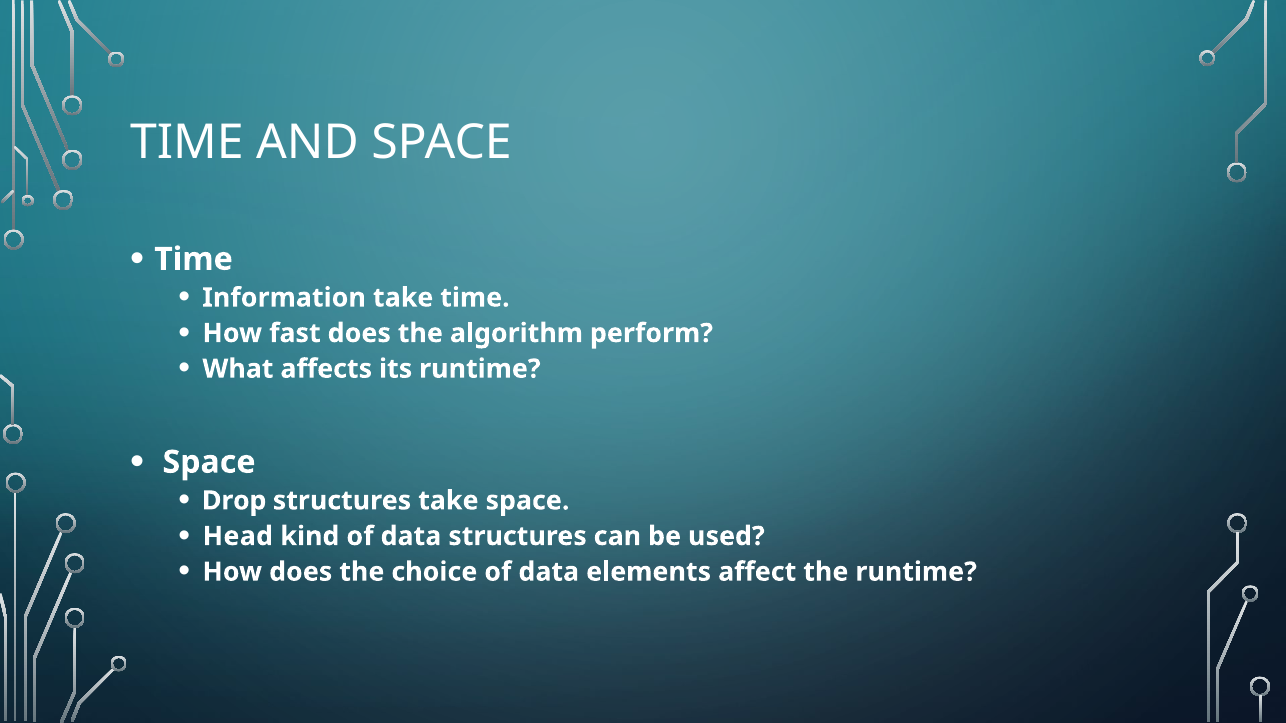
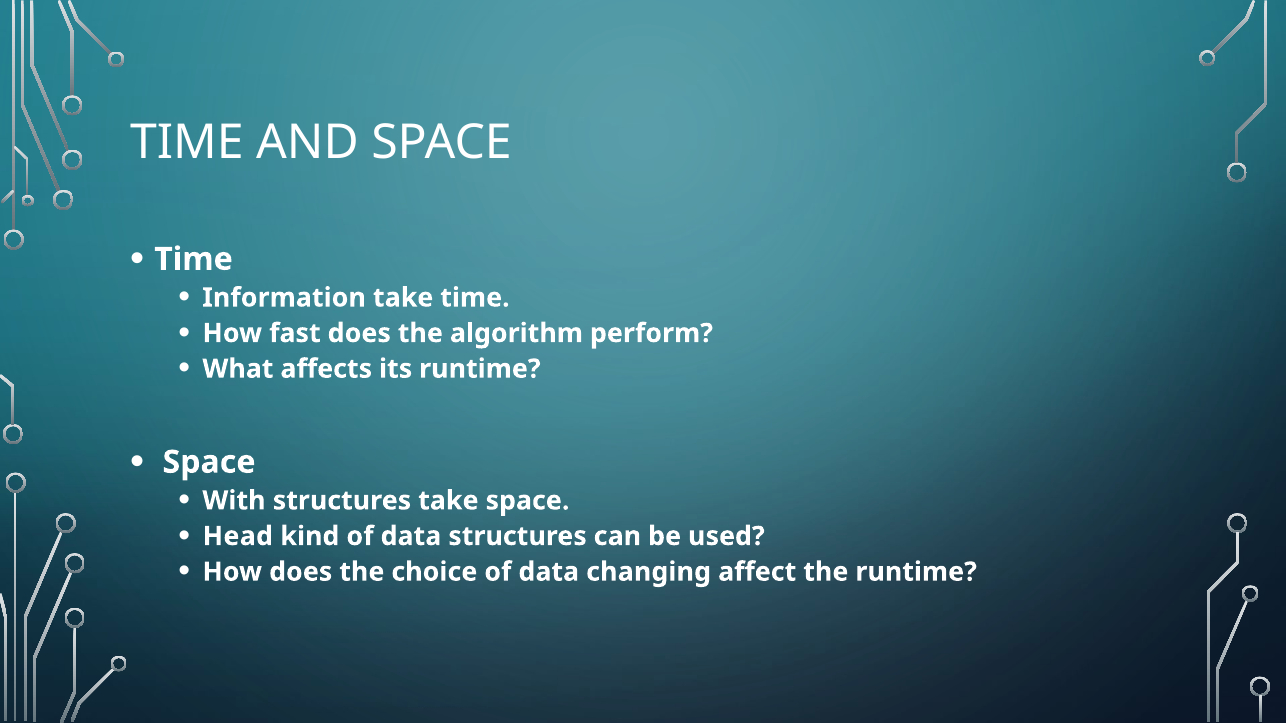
Drop: Drop -> With (234, 501)
elements: elements -> changing (649, 572)
